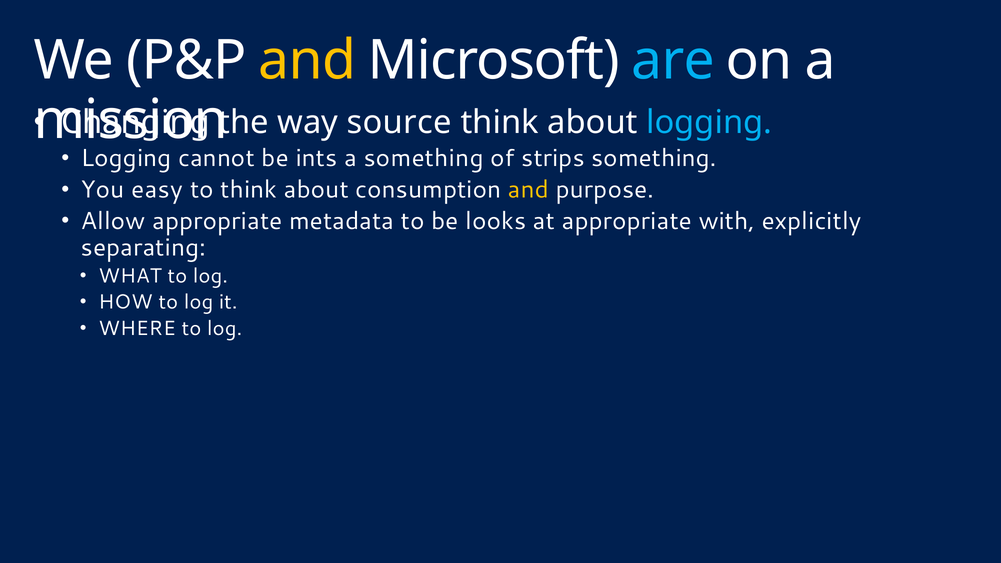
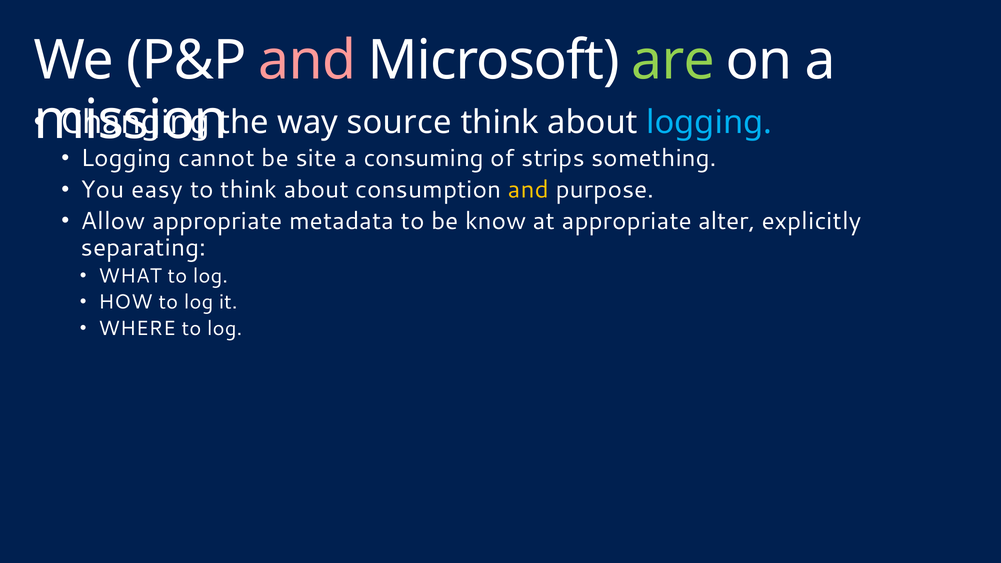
and colour: yellow -> pink (307, 61)
are colour: light blue -> light green (673, 61)
ints: ints -> site (316, 158)
a something: something -> consuming (424, 158)
looks: looks -> know (496, 221)
with: with -> alter (727, 221)
